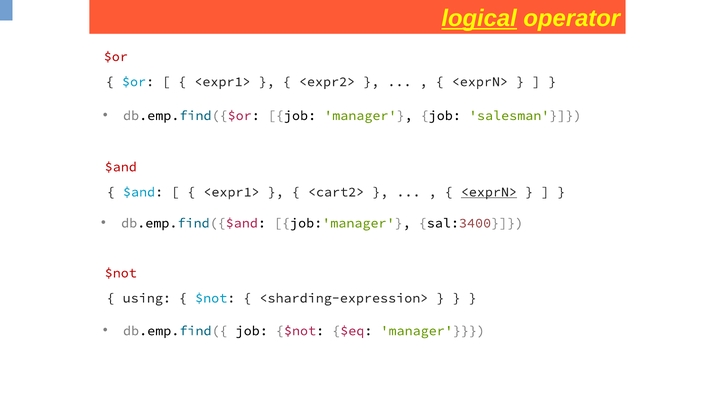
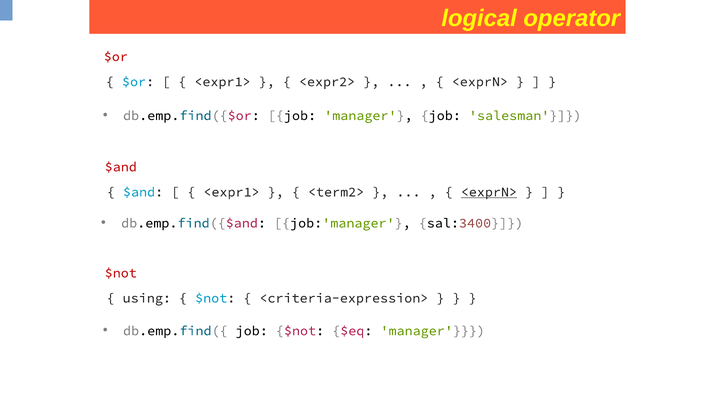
logical underline: present -> none (479, 19)
<cart2>: <cart2> -> <term2> (336, 192)
<sharding-expression>: <sharding-expression> -> <criteria-expression> (344, 298)
